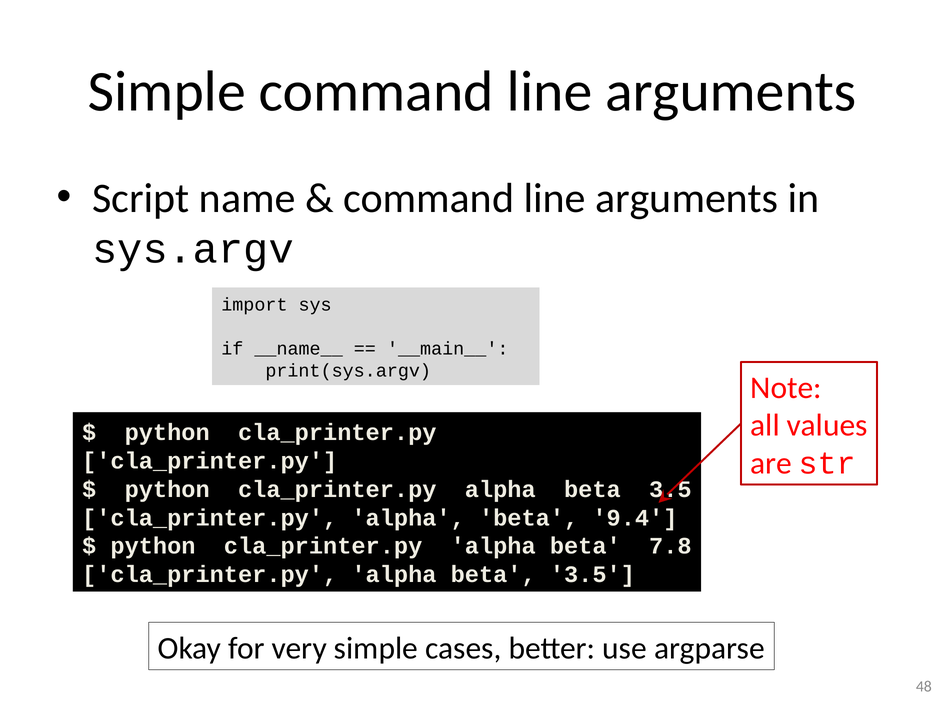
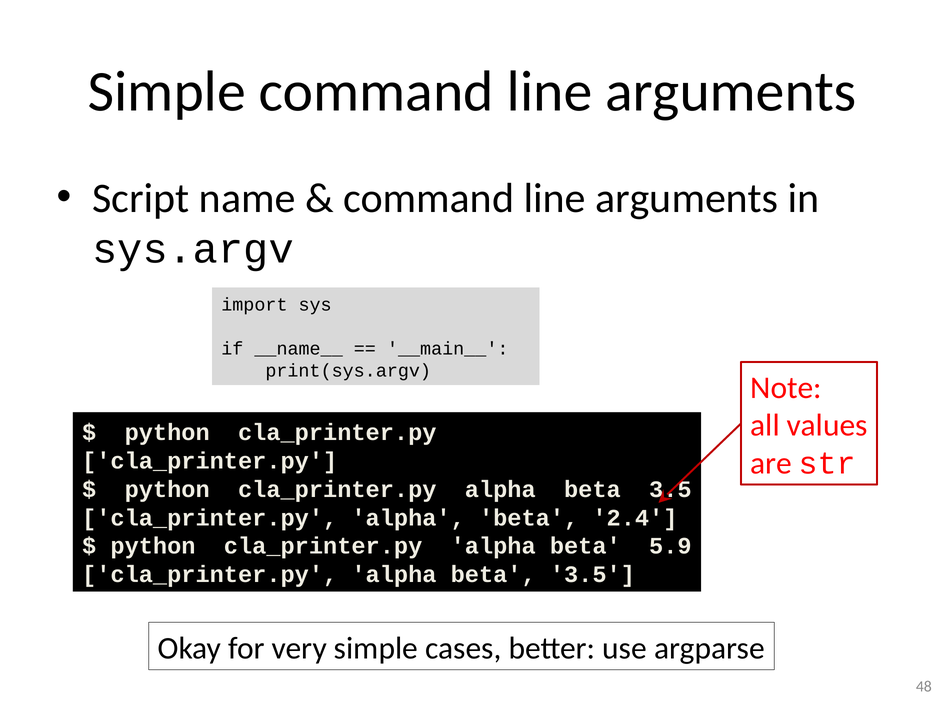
9.4: 9.4 -> 2.4 (635, 518)
7.8: 7.8 -> 5.9 (670, 546)
